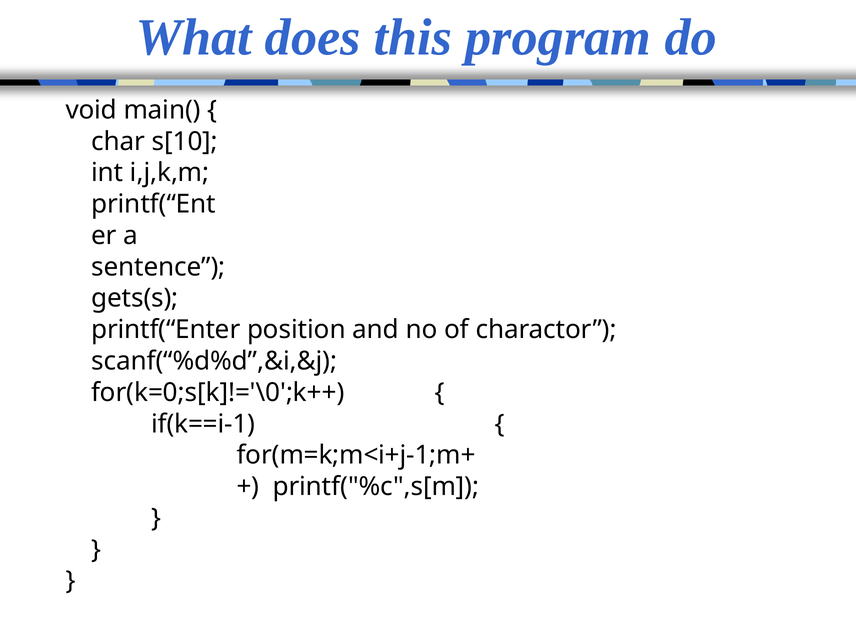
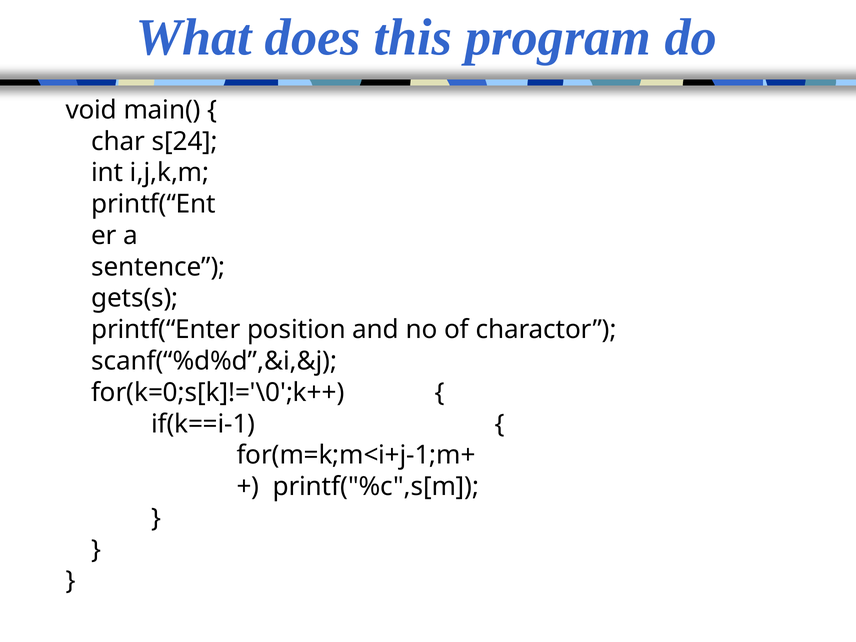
s[10: s[10 -> s[24 (185, 141)
